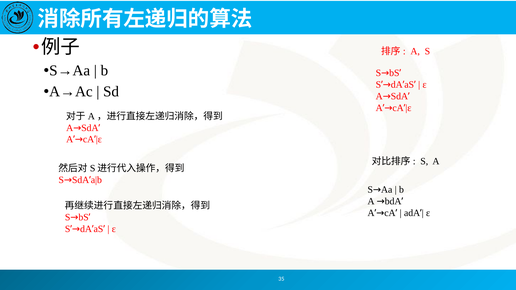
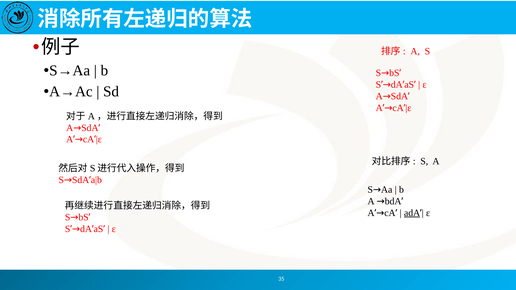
adA underline: none -> present (412, 213)
